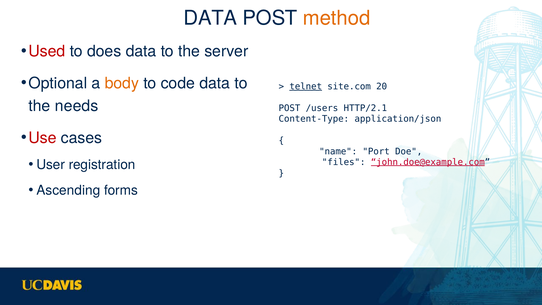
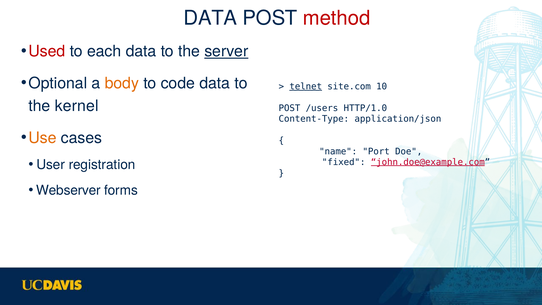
method colour: orange -> red (337, 18)
does: does -> each (104, 51)
server underline: none -> present (226, 51)
20: 20 -> 10 (382, 86)
needs: needs -> kernel (77, 106)
HTTP/2.1: HTTP/2.1 -> HTTP/1.0 (365, 108)
Use colour: red -> orange (43, 138)
files: files -> fixed (344, 162)
Ascending: Ascending -> Webserver (68, 190)
